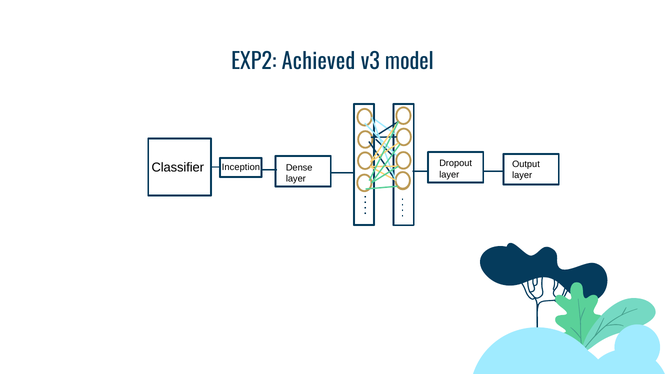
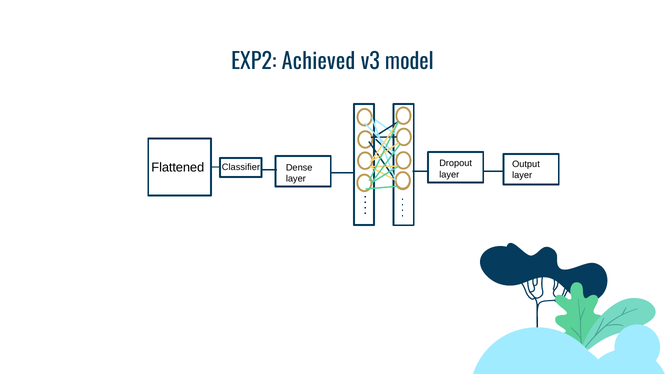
Classifier: Classifier -> Flattened (178, 168)
Inception: Inception -> Classifier (241, 167)
